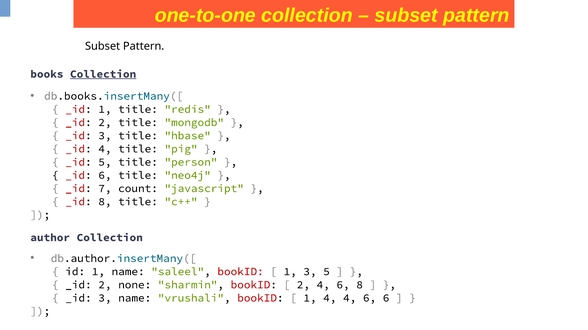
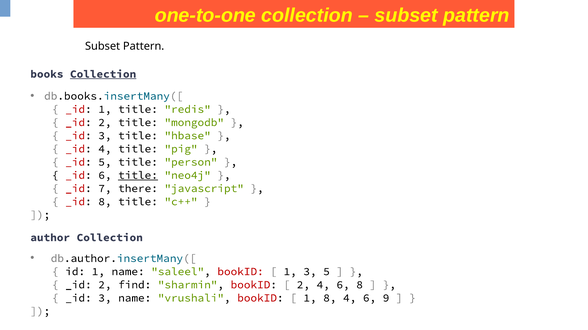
title underline: none -> present (138, 176)
count: count -> there (138, 189)
none: none -> find (135, 285)
1 4: 4 -> 8 (330, 299)
6 6: 6 -> 9 (386, 299)
